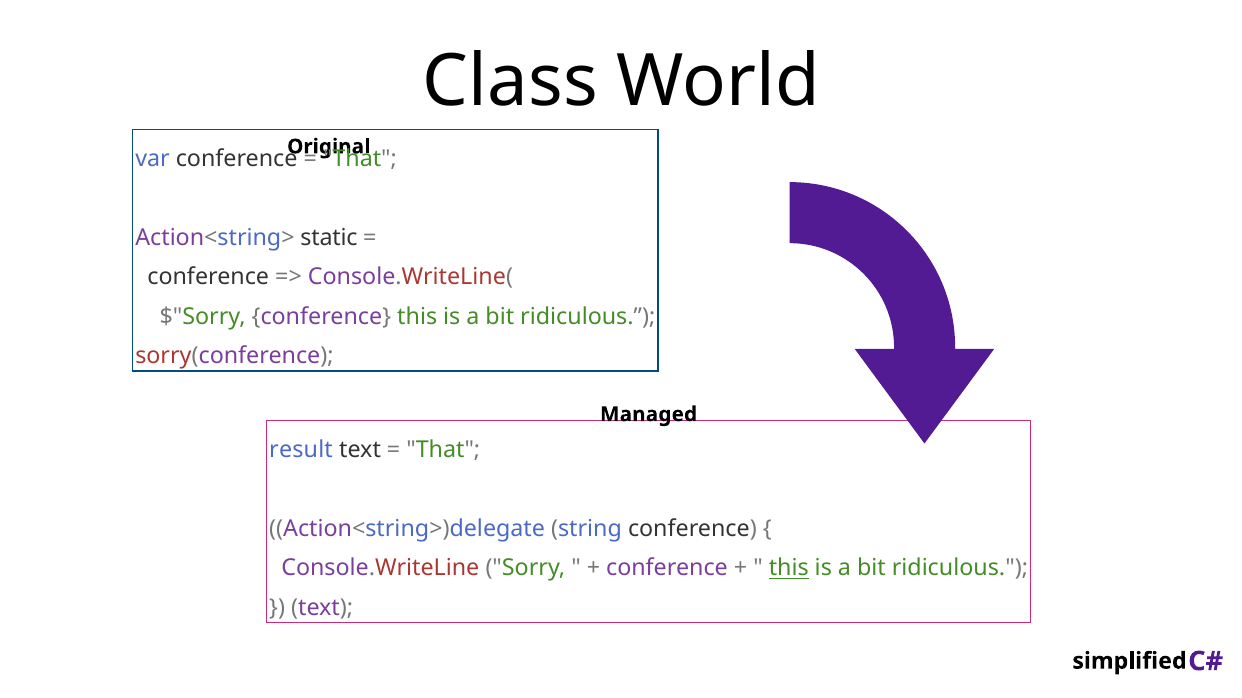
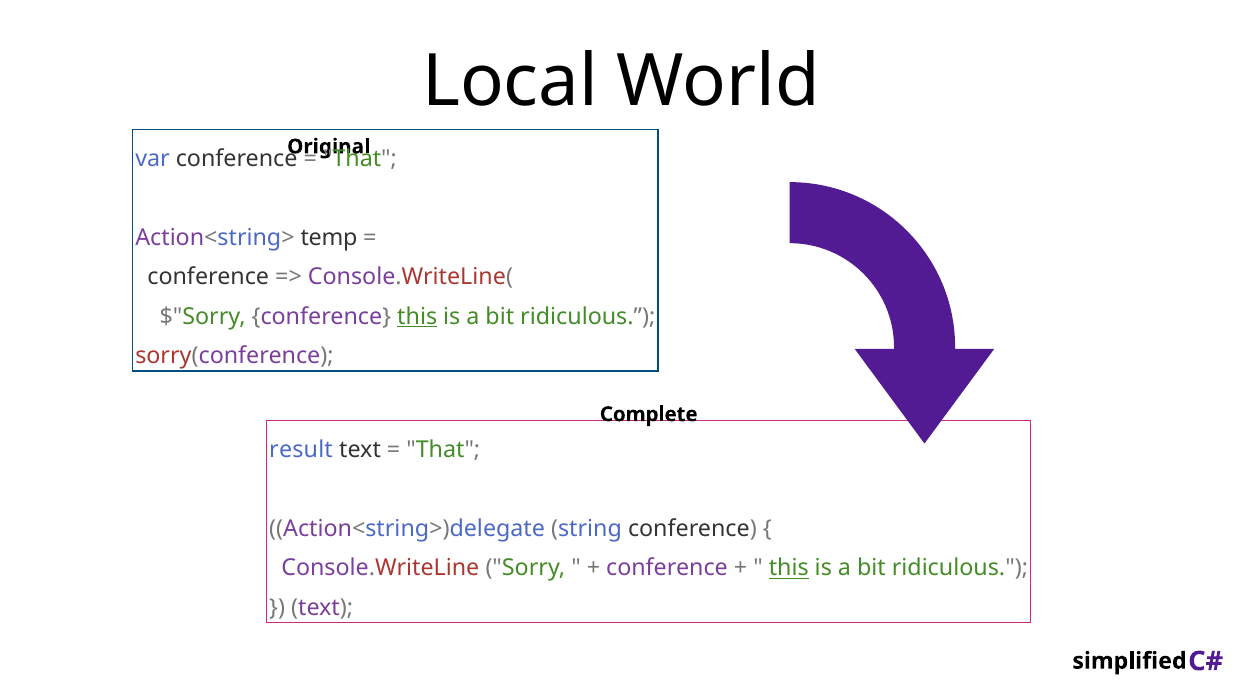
Class: Class -> Local (510, 81)
static: static -> temp (329, 238)
this underline: none -> present (417, 317)
Managed: Managed -> Complete (649, 415)
